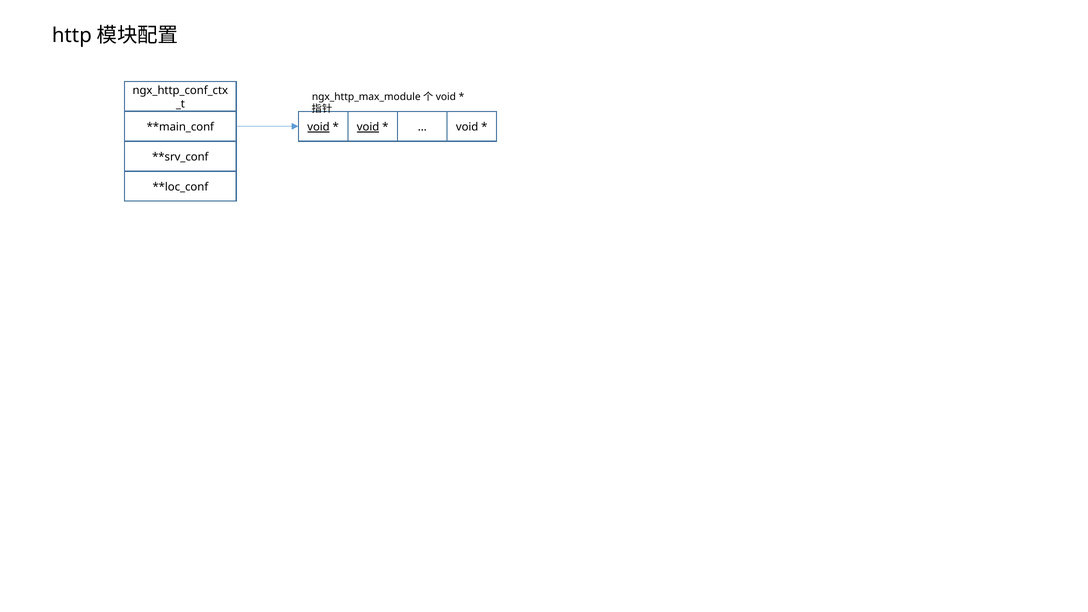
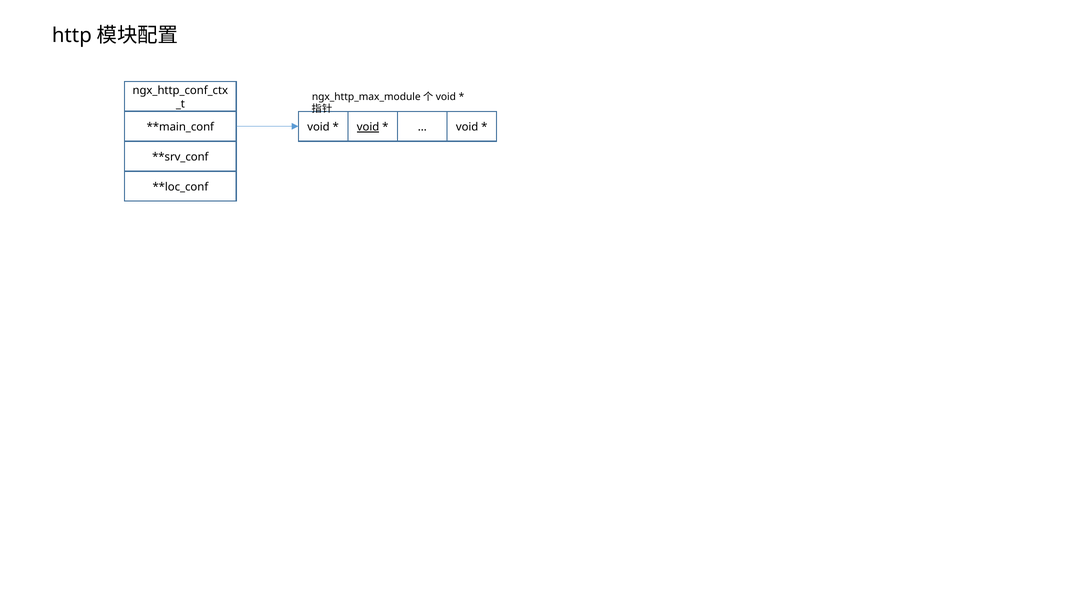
void underline: present -> none (319, 127)
